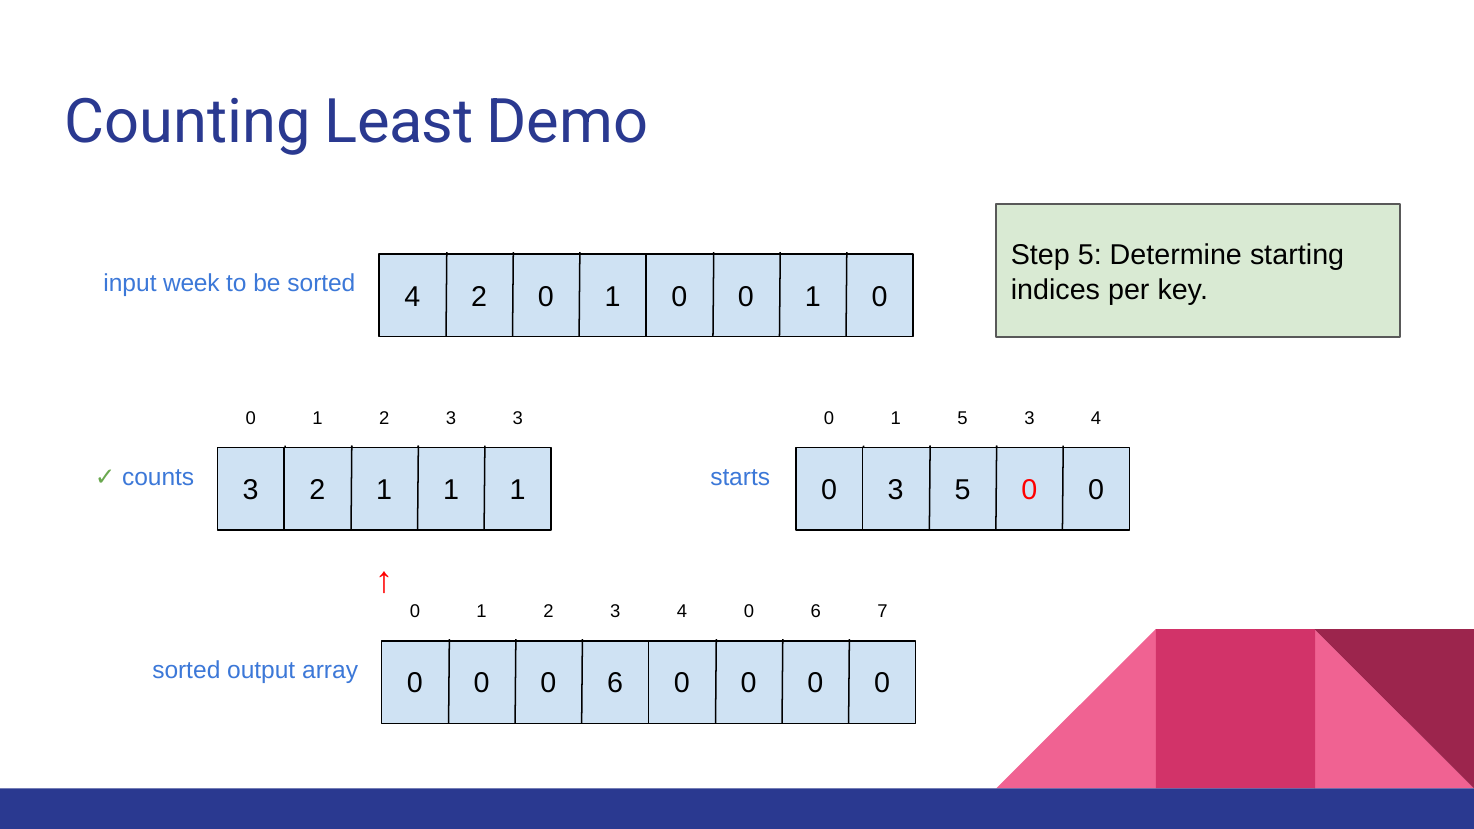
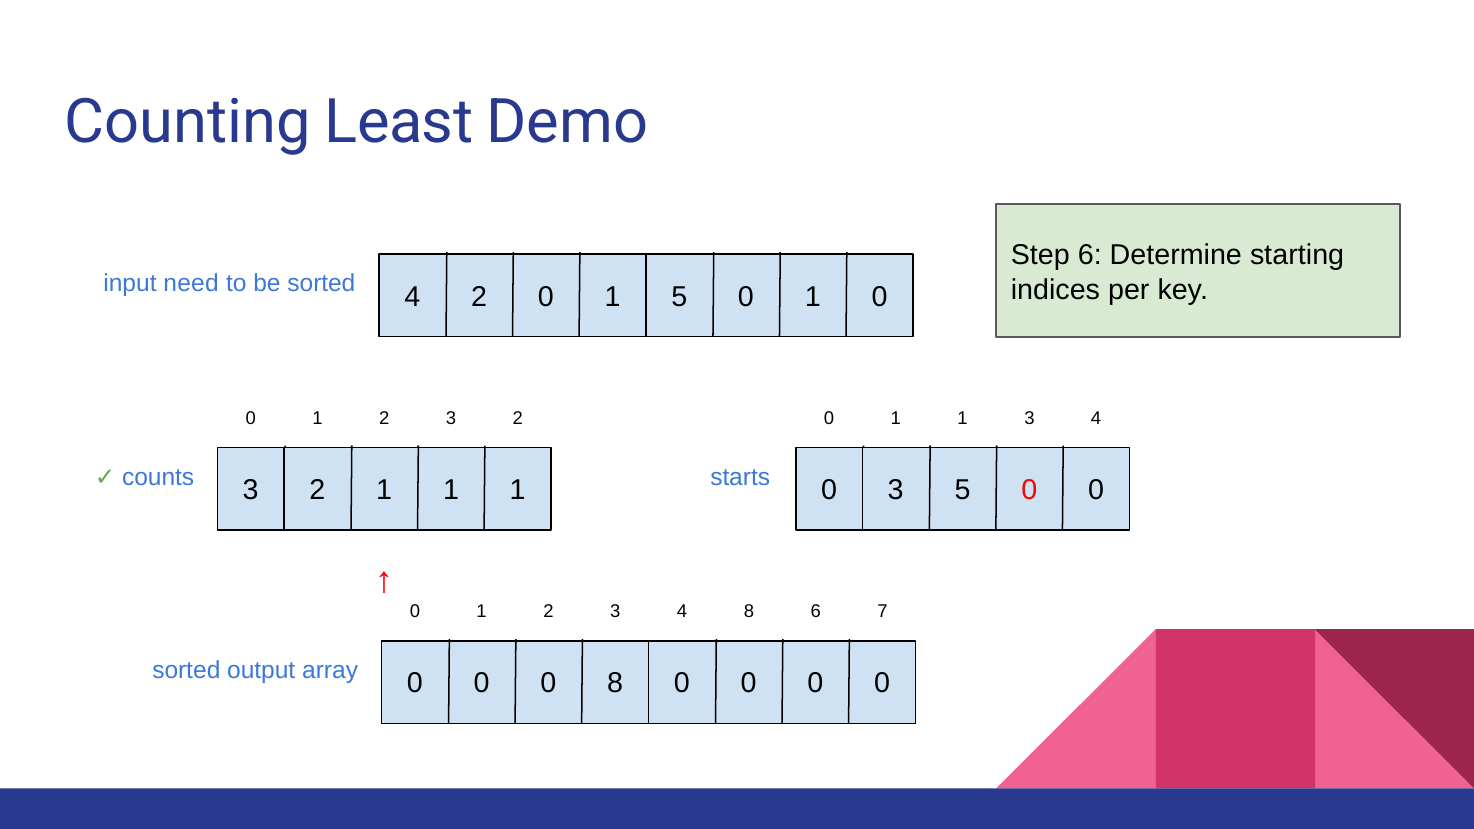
Step 5: 5 -> 6 (1090, 255)
week: week -> need (191, 284)
2 0 1 0: 0 -> 5 (679, 297)
3 3: 3 -> 2 (518, 418)
5: 5 -> 1 (963, 418)
0: 0 -> 8 (749, 612)
6: 6 -> 8 (615, 684)
